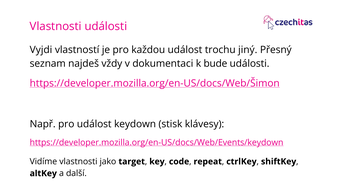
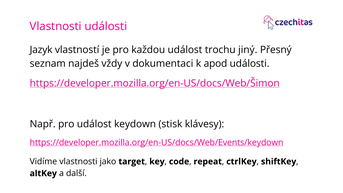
Vyjdi: Vyjdi -> Jazyk (41, 50)
bude: bude -> apod (215, 64)
